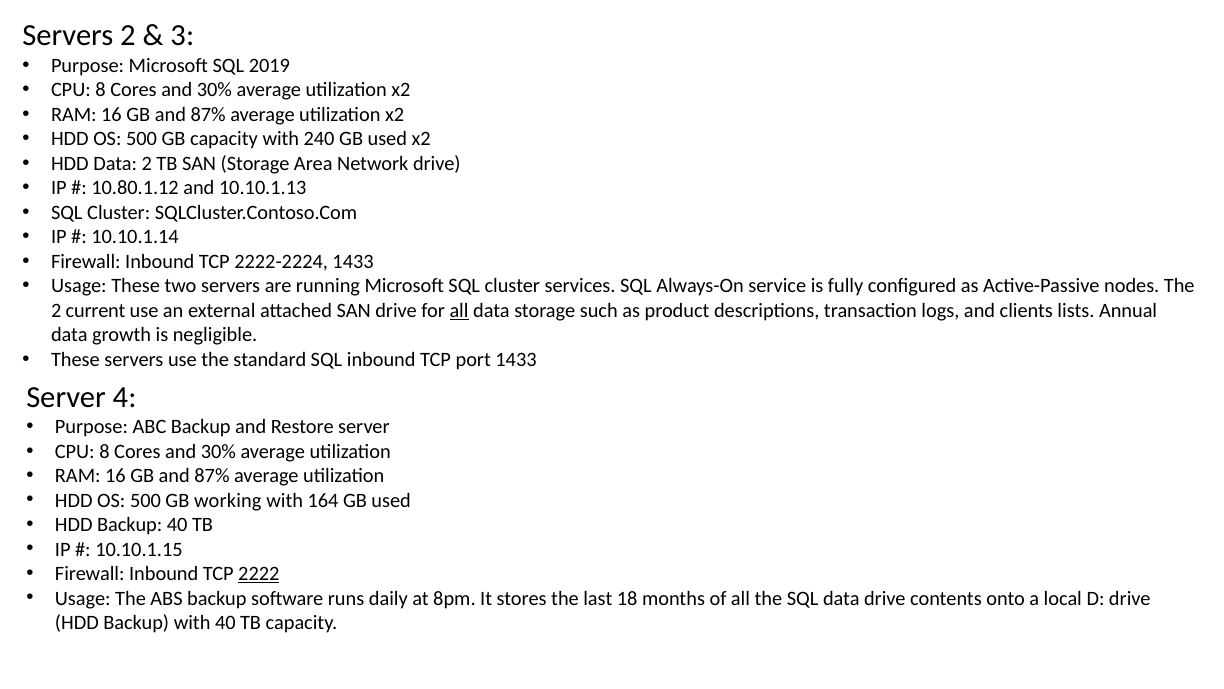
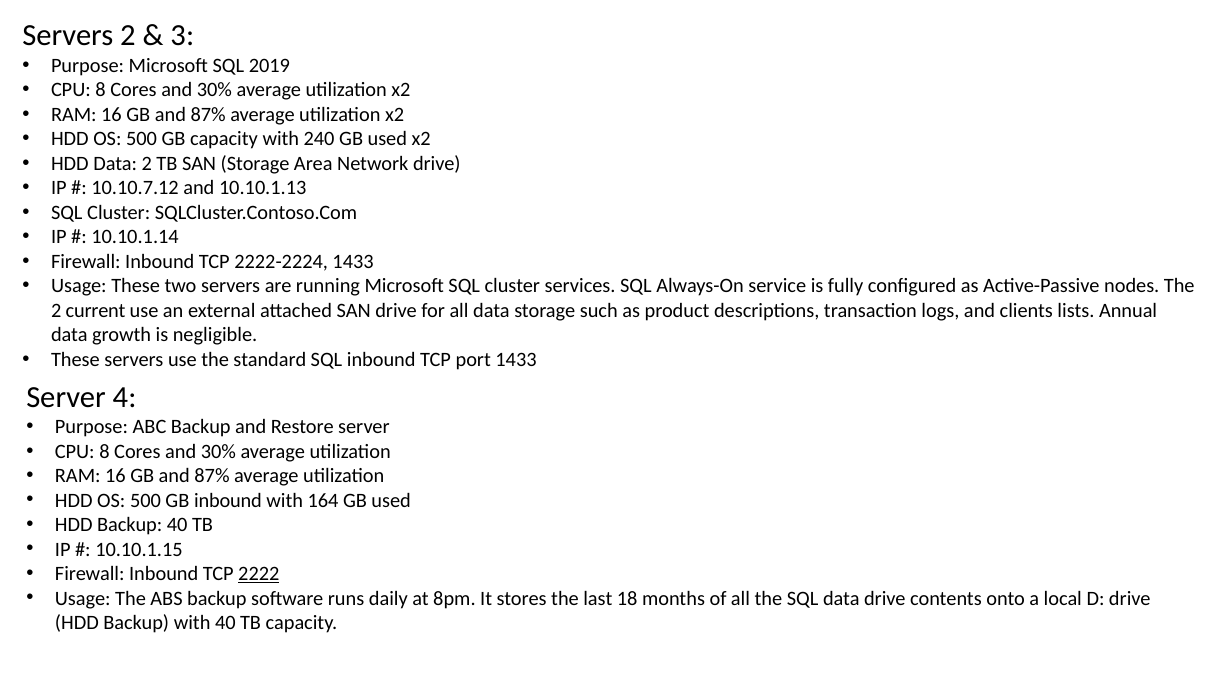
10.80.1.12: 10.80.1.12 -> 10.10.7.12 (135, 188)
all underline: present -> none (459, 310)
GB working: working -> inbound (228, 500)
